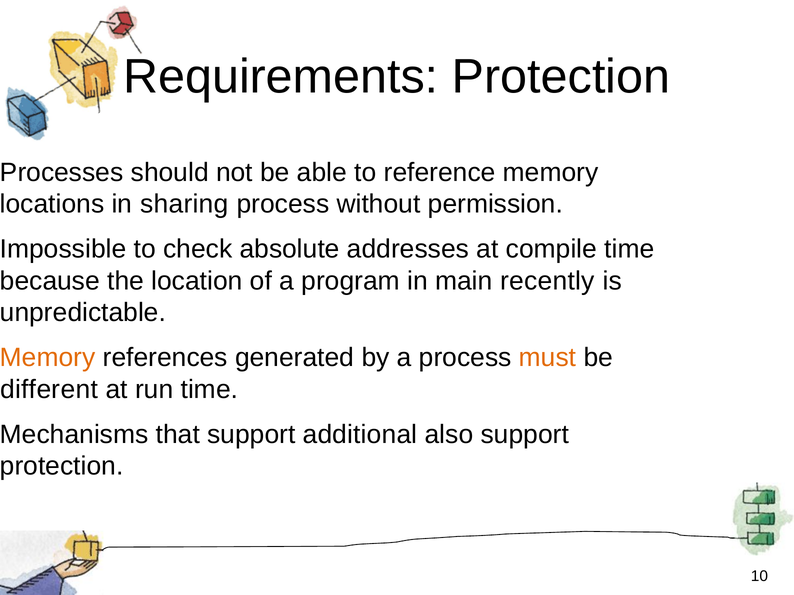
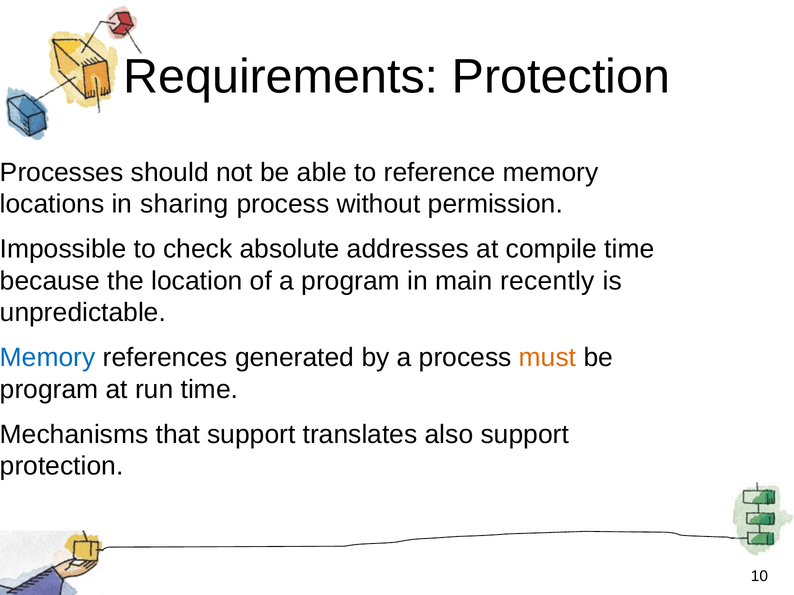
Memory colour: orange -> blue (48, 358)
different: different -> program (49, 390)
additional: additional -> translates (360, 435)
